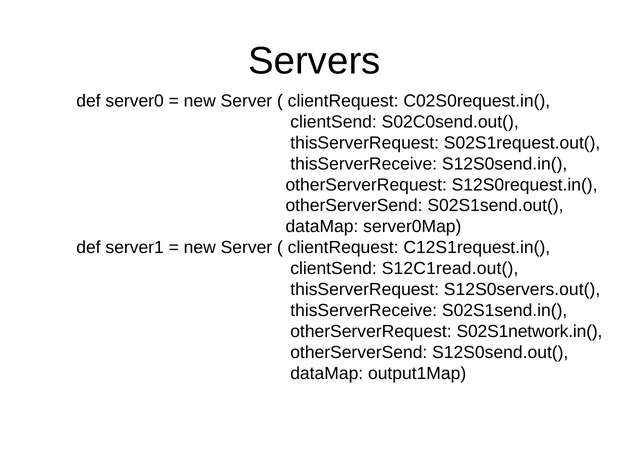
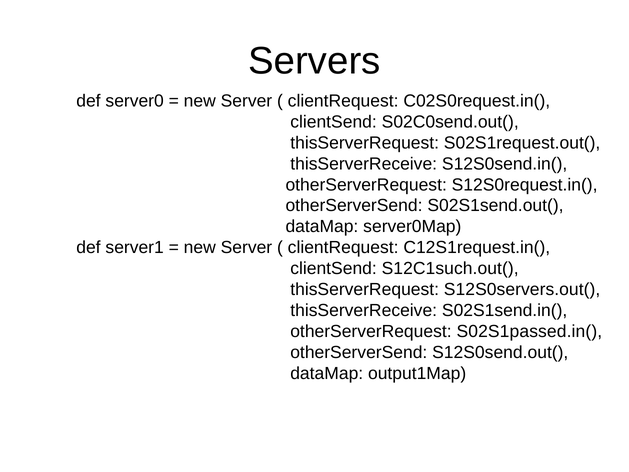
S12C1read.out(: S12C1read.out( -> S12C1such.out( (450, 269)
S02S1network.in(: S02S1network.in( -> S02S1passed.in( (529, 331)
